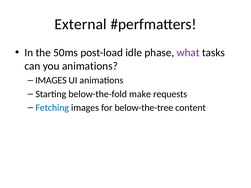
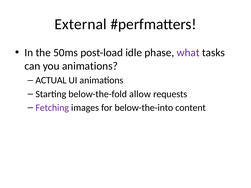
IMAGES: IMAGES -> ACTUAL (51, 80)
make: make -> allow (140, 94)
Fetching colour: blue -> purple (52, 108)
below-the-tree: below-the-tree -> below-the-into (144, 108)
